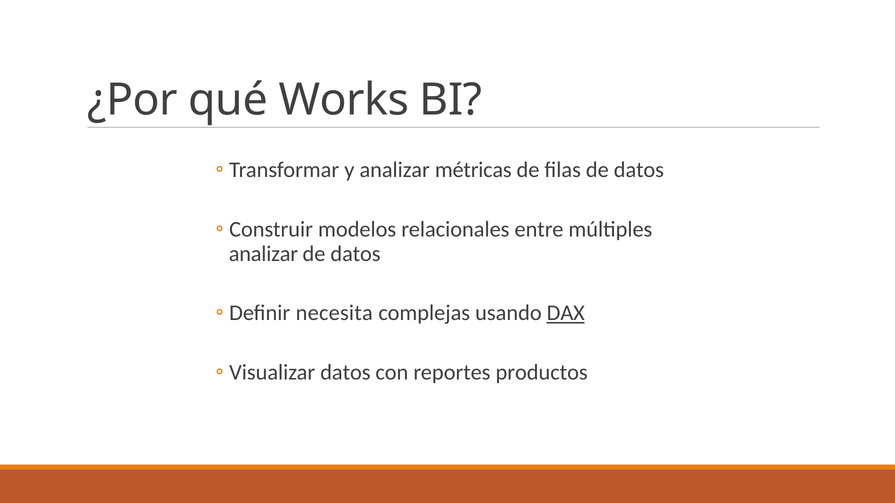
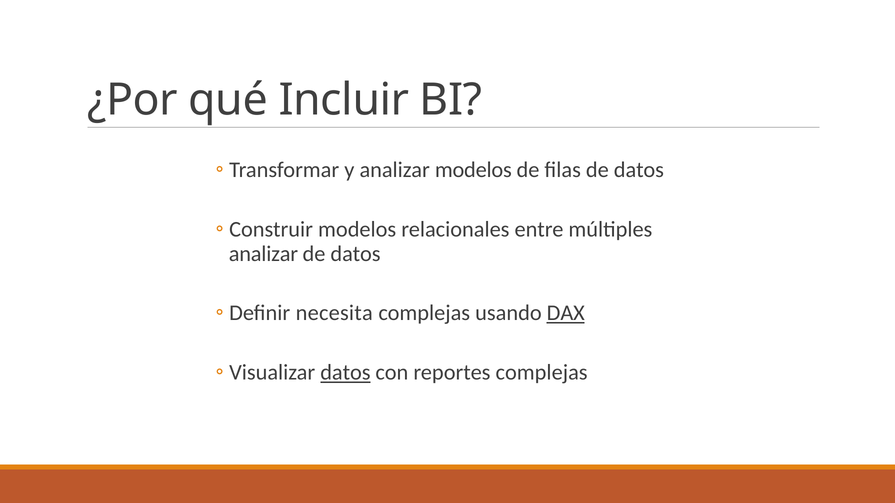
Works: Works -> Incluir (344, 100)
analizar métricas: métricas -> modelos (473, 170)
datos underline: none -> present (345, 373)
reportes productos: productos -> complejas (542, 373)
